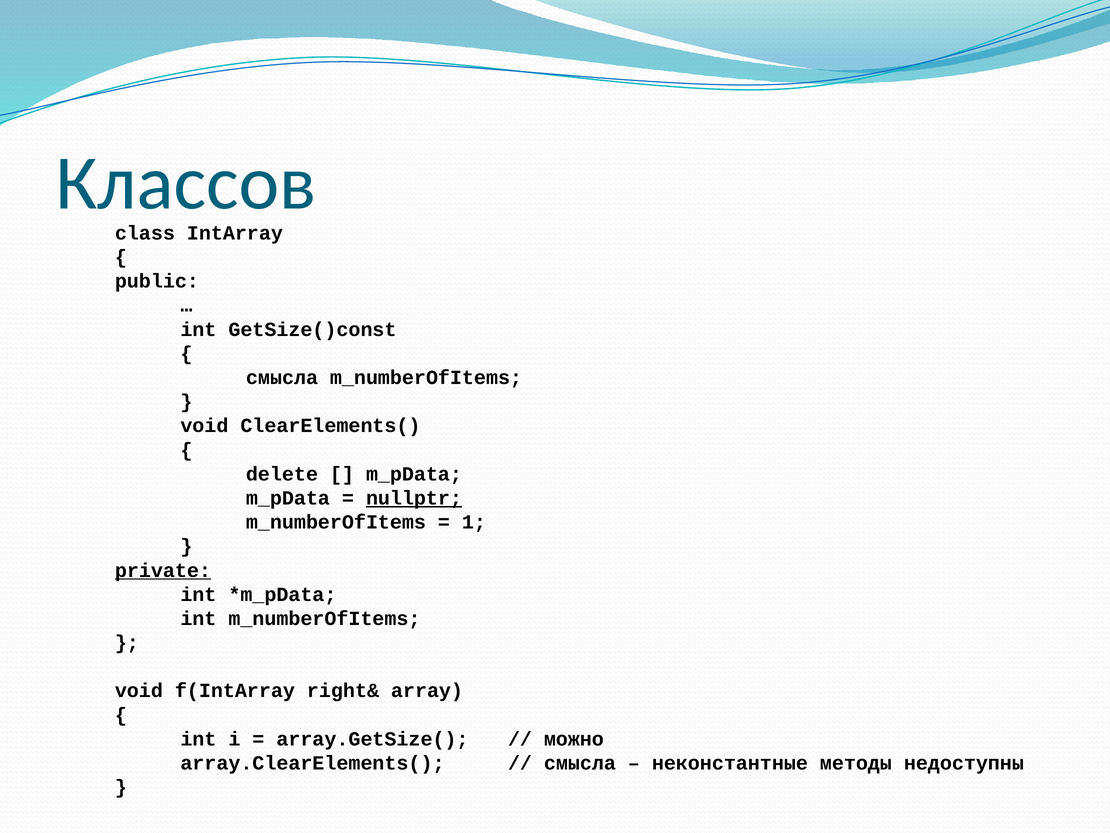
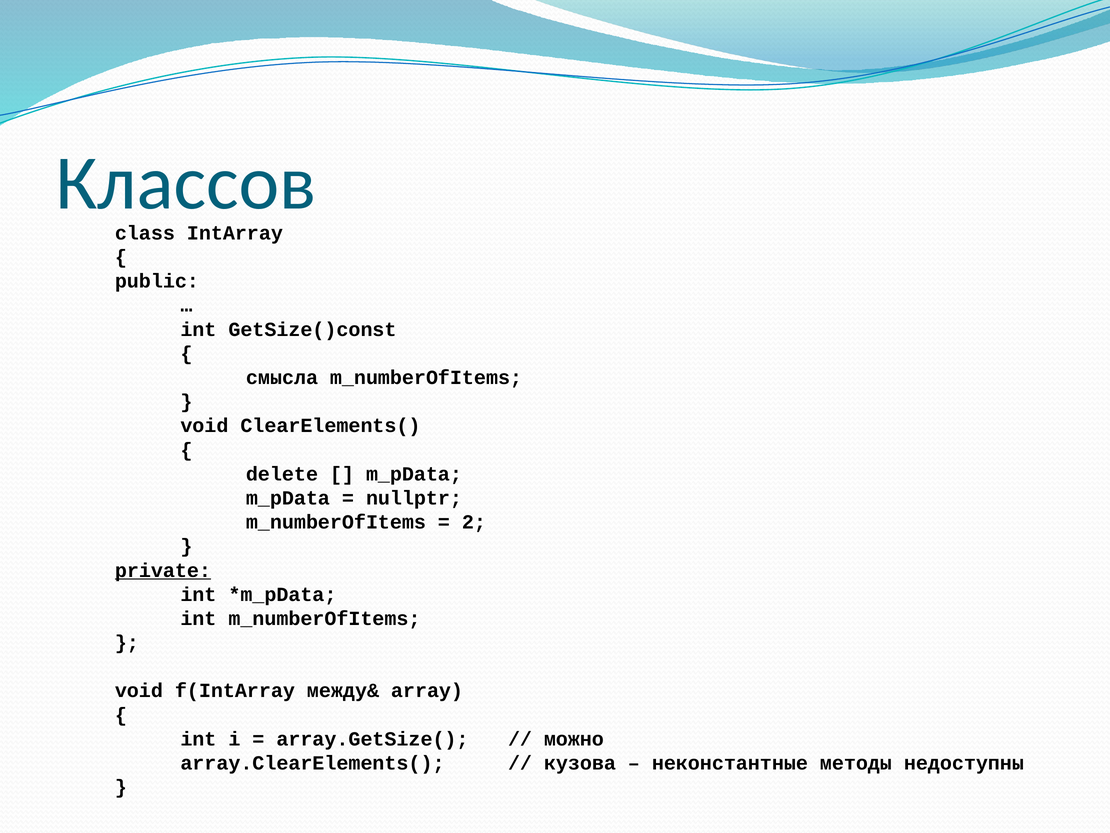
nullptr underline: present -> none (414, 498)
1: 1 -> 2 (474, 522)
right&: right& -> между& (343, 690)
смысла: смысла -> кузова (580, 763)
